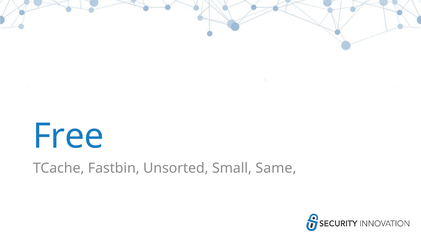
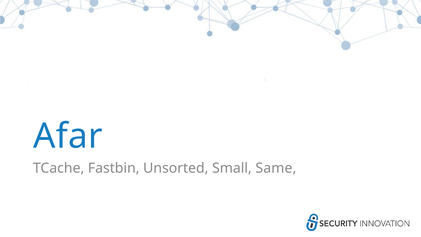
Free: Free -> Afar (68, 136)
